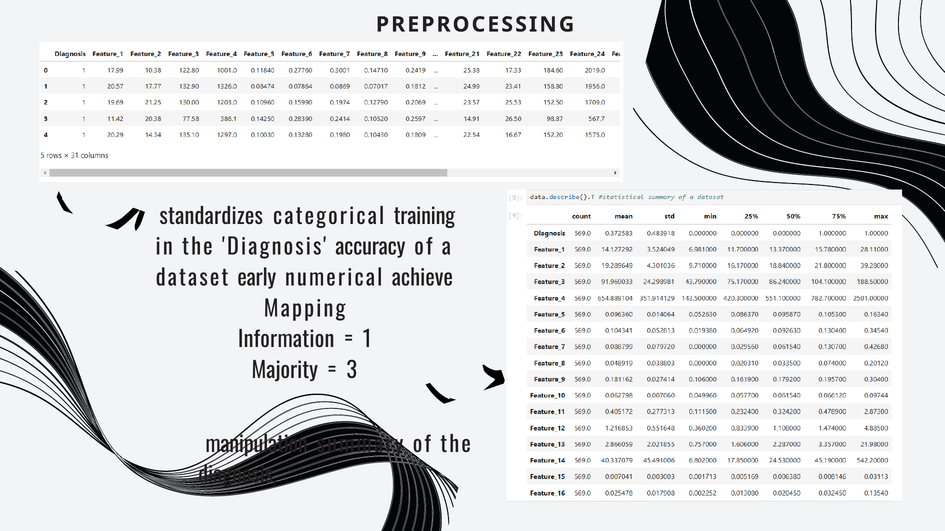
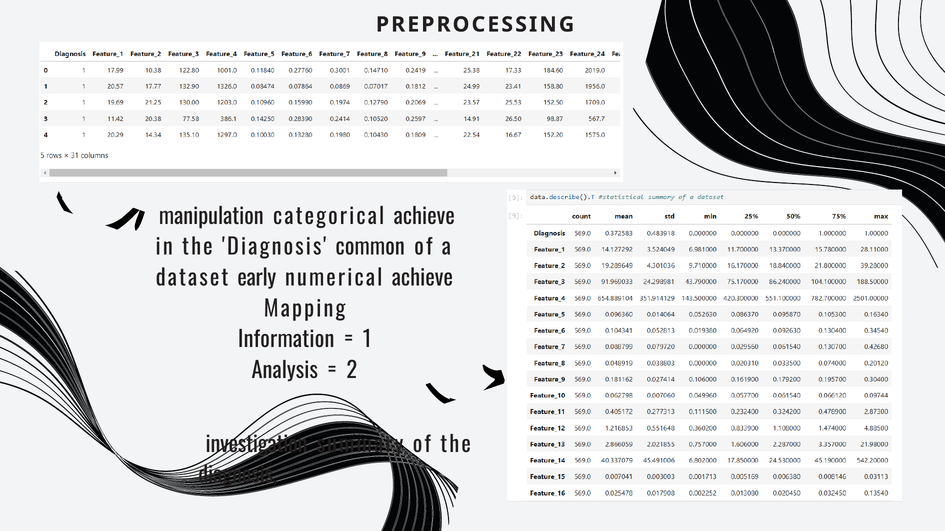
standardizes: standardizes -> manipulation (211, 217)
categorical training: training -> achieve (424, 217)
accuracy: accuracy -> common (370, 248)
Majority: Majority -> Analysis (285, 371)
3: 3 -> 2 (352, 371)
manipulation: manipulation -> investigation (257, 445)
